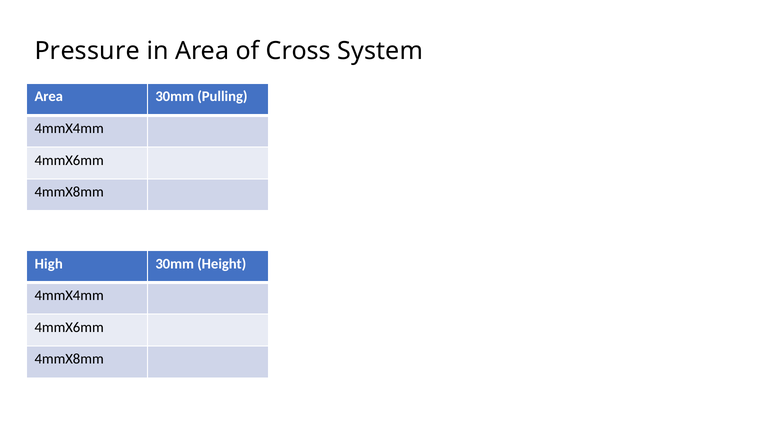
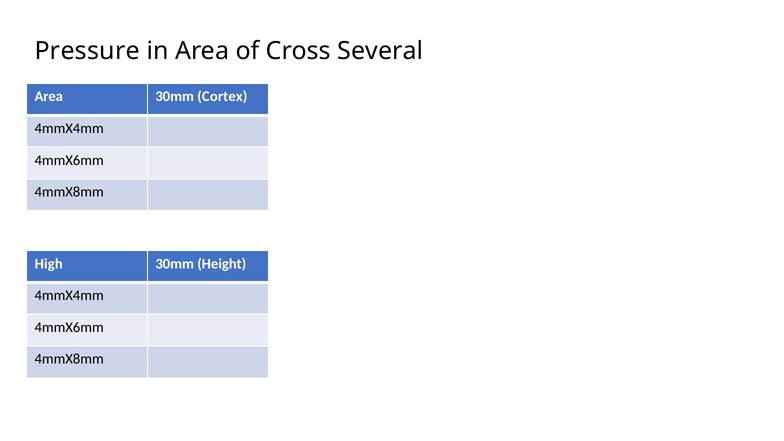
System: System -> Several (380, 51)
Pulling: Pulling -> Cortex (222, 97)
